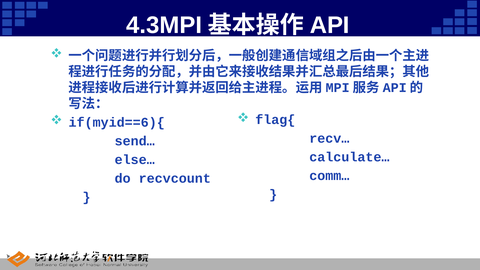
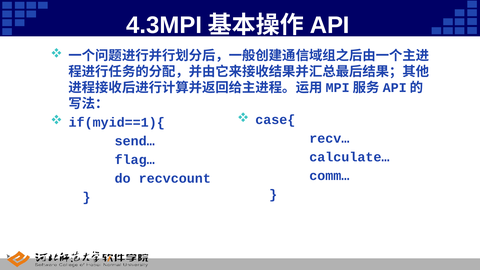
flag{: flag{ -> case{ (275, 120)
if(myid==6){: if(myid==6){ -> if(myid==1){ (117, 122)
else…: else… -> flag… (135, 160)
